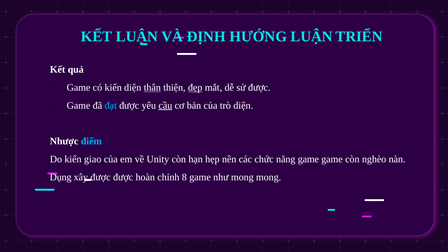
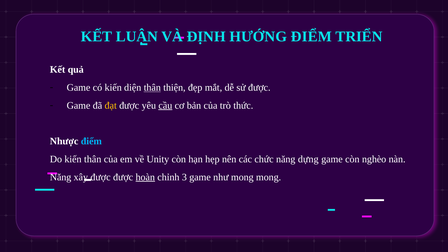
HƯỚNG LUẬN: LUẬN -> ĐIỂM (311, 37)
đẹp underline: present -> none (195, 88)
đạt colour: light blue -> yellow (111, 105)
trò diện: diện -> thức (243, 105)
kiến giao: giao -> thân (93, 159)
năng game: game -> dựng (308, 159)
Dụng: Dụng -> Năng (61, 177)
hoàn underline: none -> present (145, 177)
8: 8 -> 3 (184, 177)
